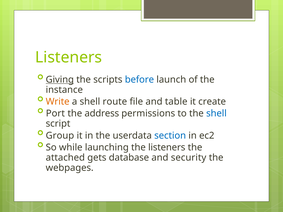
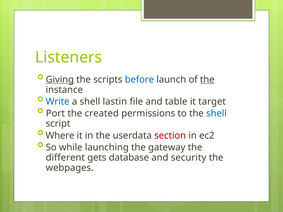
the underline: none -> present (207, 80)
Write colour: orange -> blue (58, 102)
route: route -> lastin (115, 102)
create: create -> target (212, 102)
address: address -> created (102, 114)
Group: Group -> Where (60, 136)
section colour: blue -> red (170, 136)
the listeners: listeners -> gateway (167, 148)
attached: attached -> different (65, 158)
